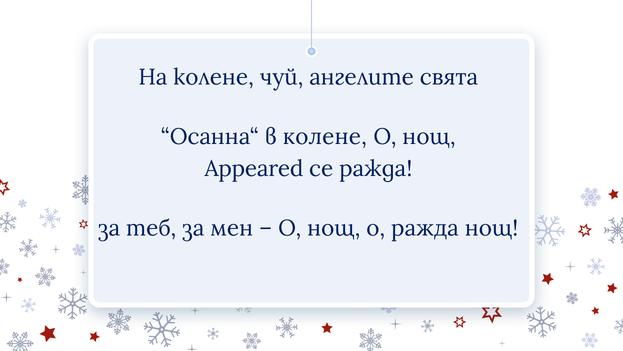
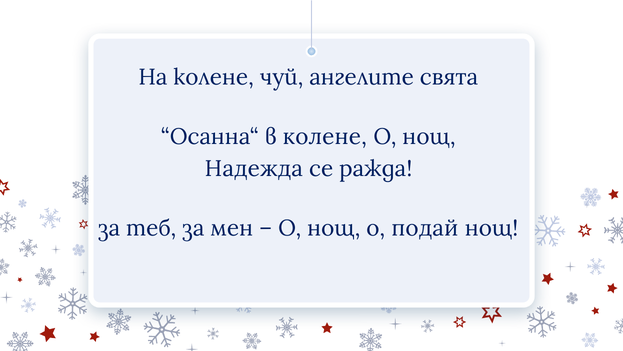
Appeared: Appeared -> Надежда (254, 169)
о ражда: ражда -> подай (425, 228)
